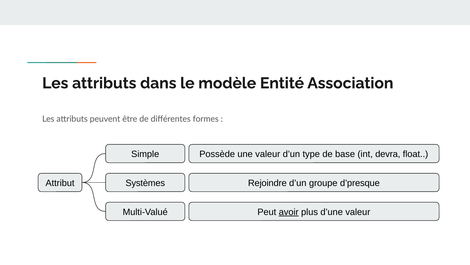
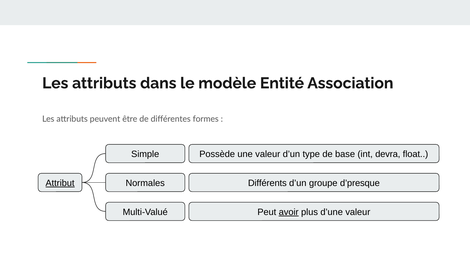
Attribut underline: none -> present (60, 183)
Systèmes: Systèmes -> Normales (145, 183)
Rejoindre: Rejoindre -> Différents (267, 183)
